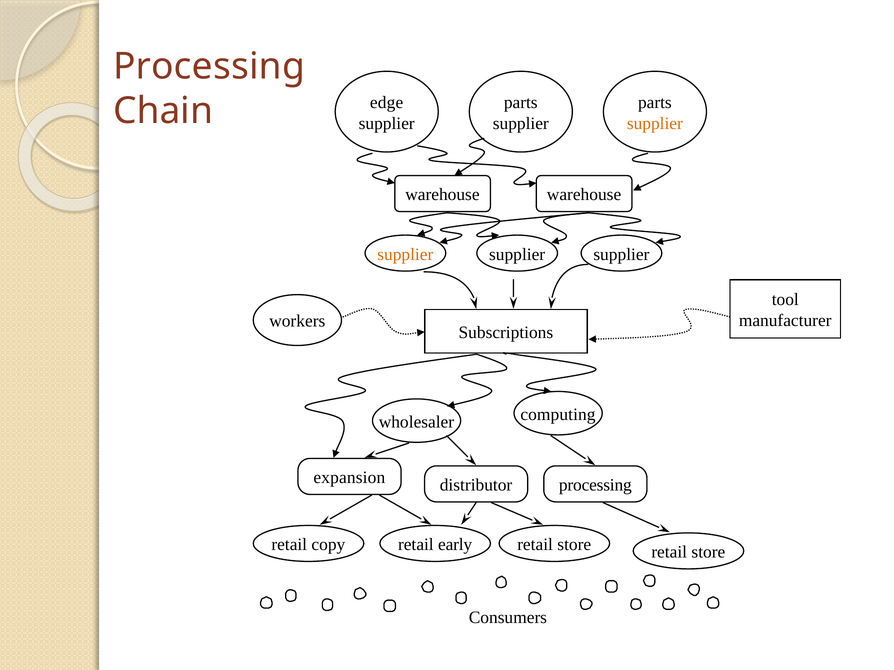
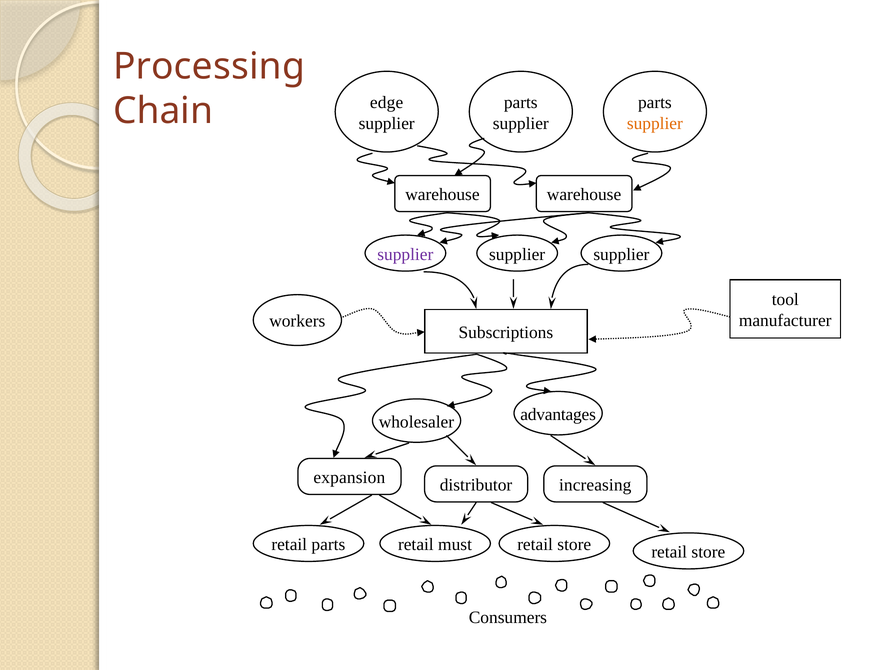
supplier colour: orange -> purple (405, 254)
computing: computing -> advantages (558, 415)
processing: processing -> increasing (595, 485)
retail copy: copy -> parts (328, 545)
early: early -> must (455, 545)
